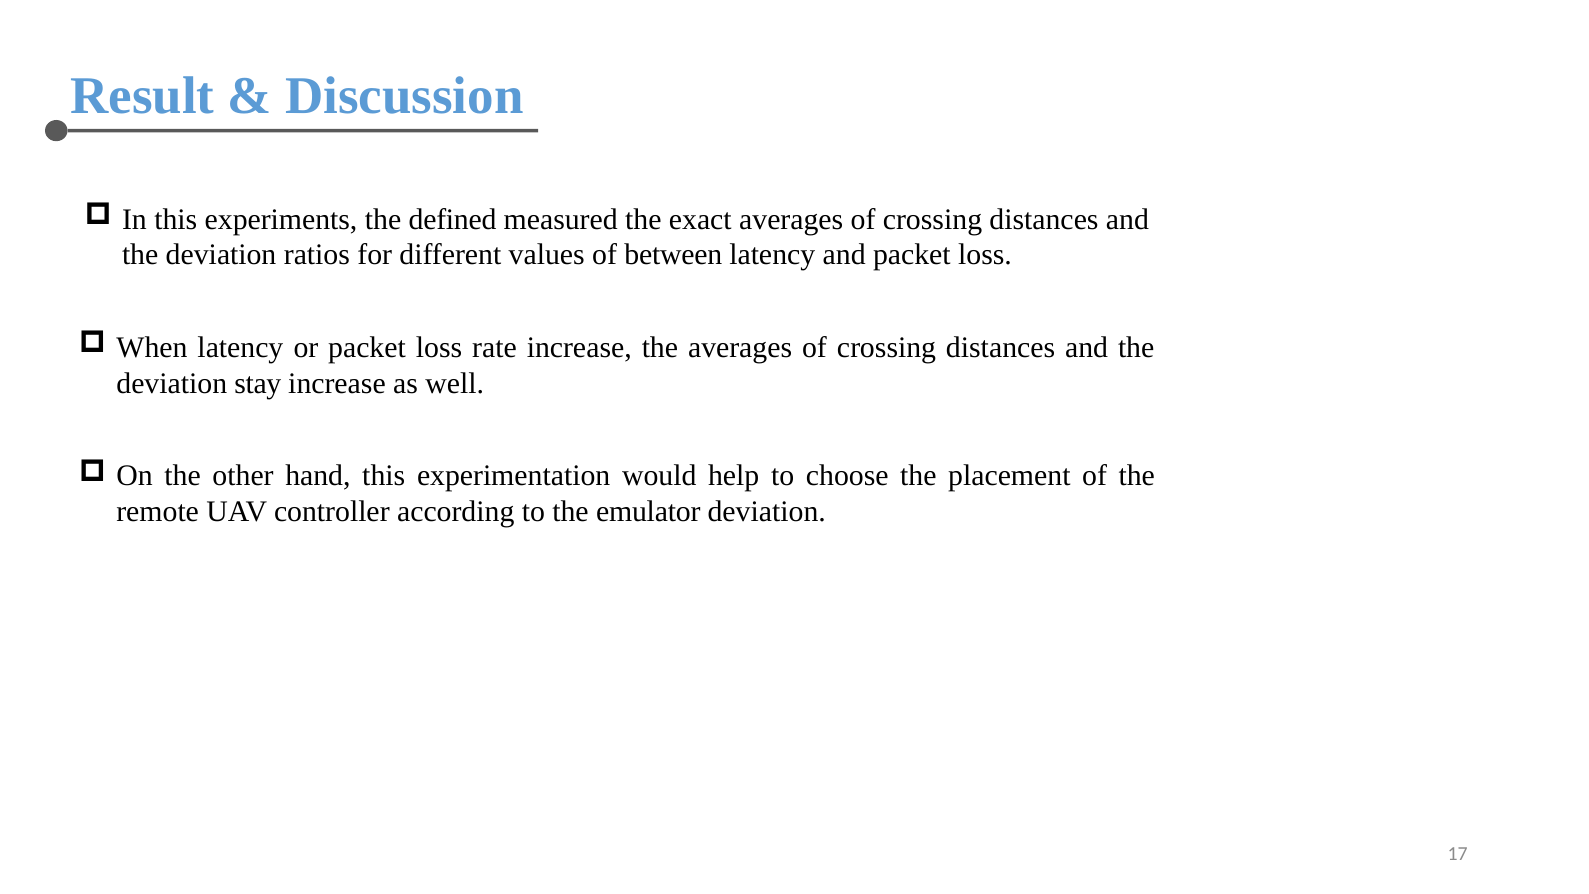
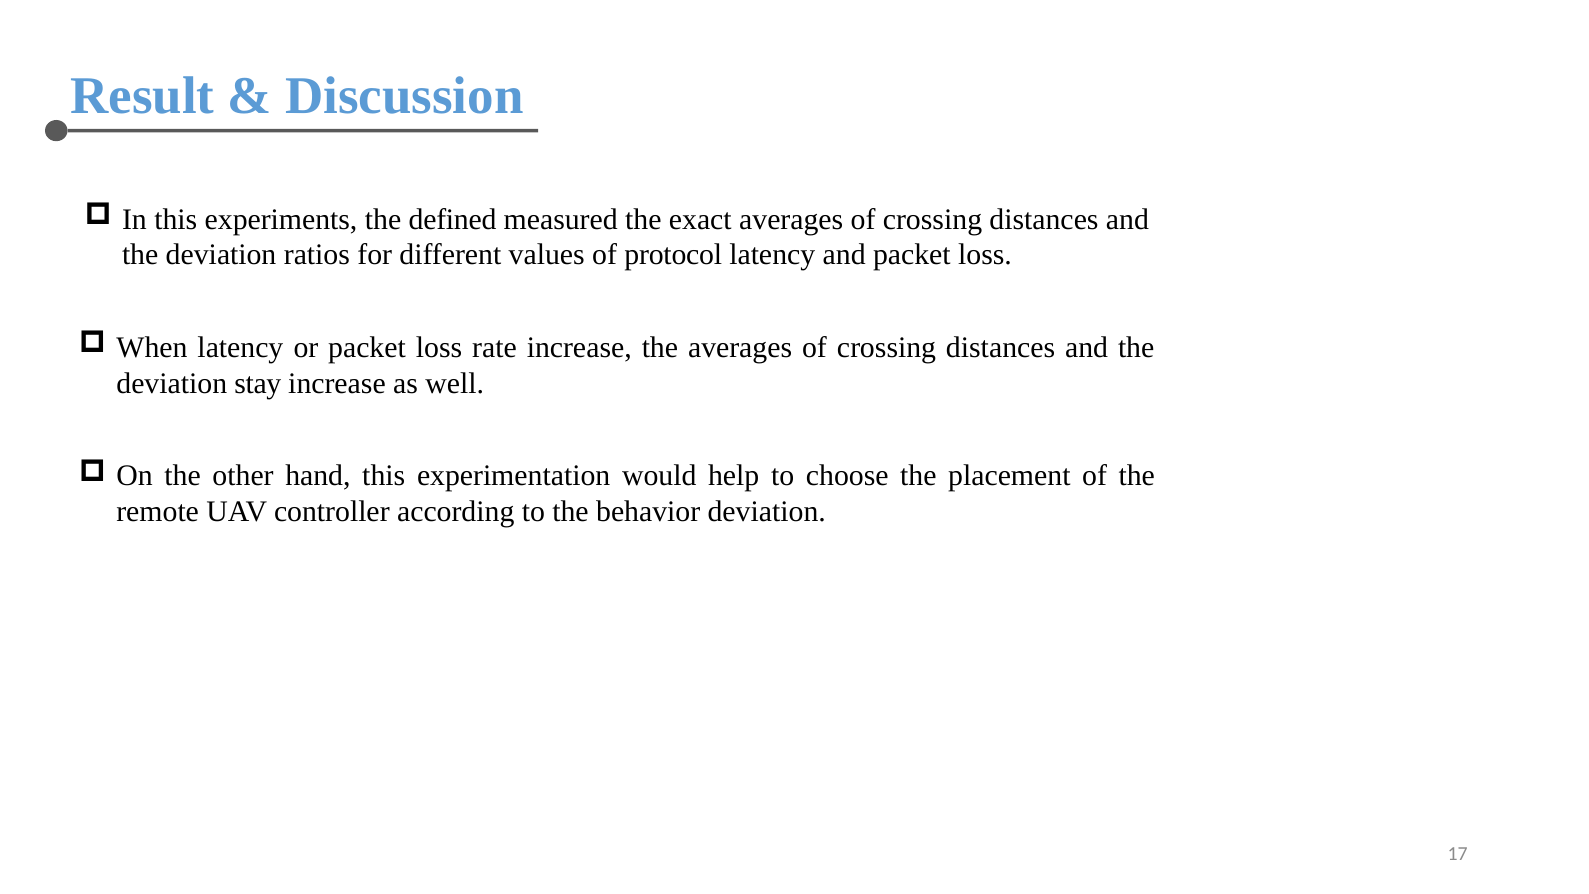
between: between -> protocol (673, 255)
emulator: emulator -> behavior (648, 512)
